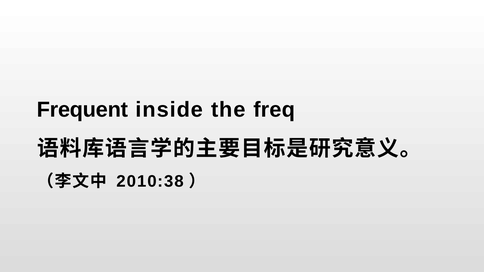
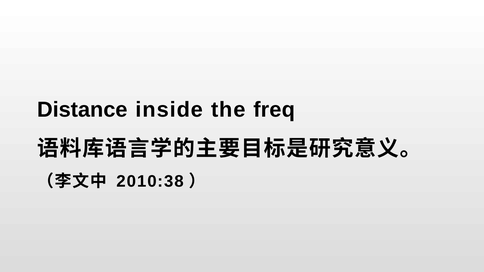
Frequent: Frequent -> Distance (82, 110)
